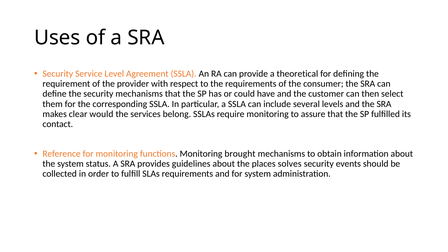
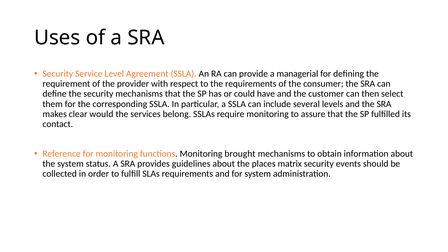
theoretical: theoretical -> managerial (297, 74)
solves: solves -> matrix (290, 164)
